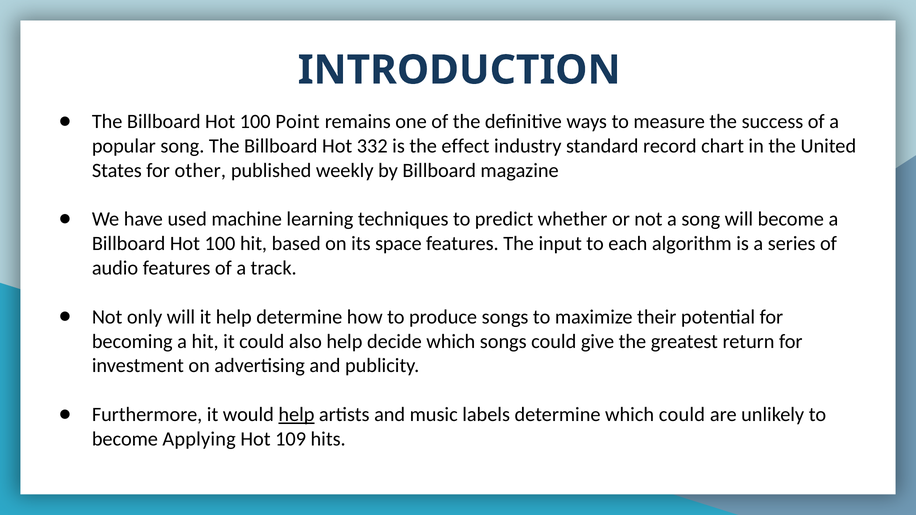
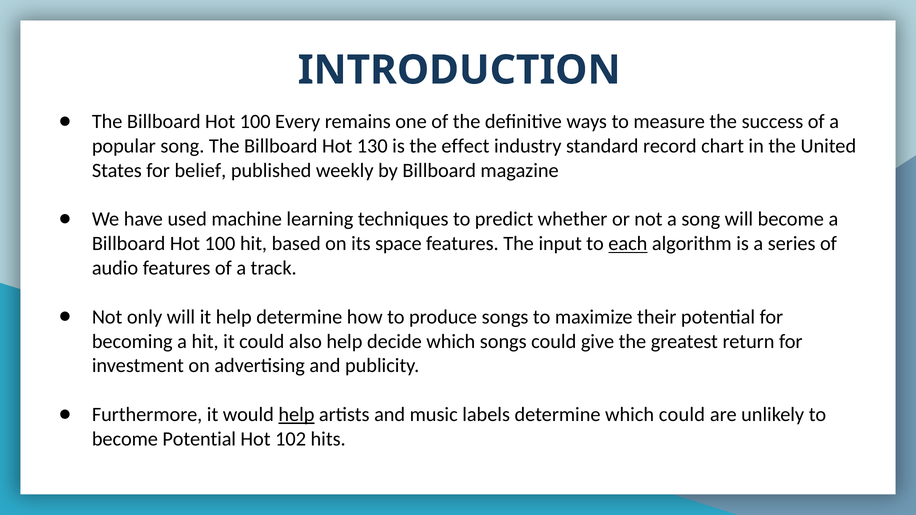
Point: Point -> Every (298, 122)
332: 332 -> 130 (372, 146)
other: other -> belief (200, 171)
each underline: none -> present (628, 244)
become Applying: Applying -> Potential (199, 439)
109: 109 -> 102 (291, 439)
